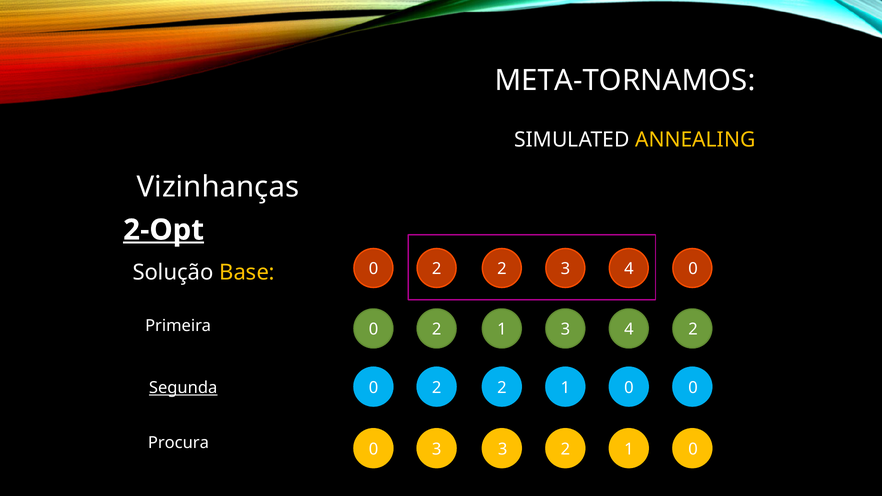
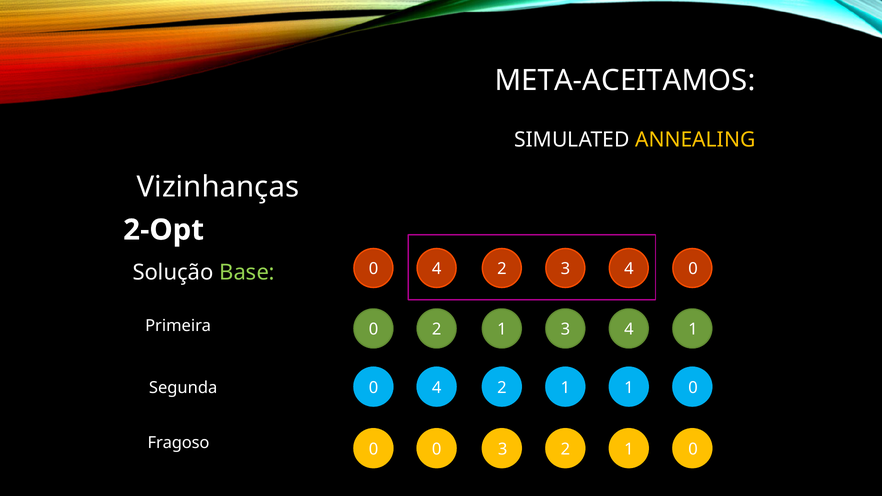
META-TORNAMOS: META-TORNAMOS -> META-ACEITAMOS (625, 80)
2-Opt underline: present -> none (164, 230)
2: 2 -> 4 (437, 269)
Base colour: yellow -> light green (247, 272)
4 2: 2 -> 1 (693, 329)
2: 2 -> 4 (437, 388)
0: 0 -> 1 (629, 388)
Segunda underline: present -> none (183, 388)
Procura: Procura -> Fragoso (179, 443)
3: 3 -> 0 (437, 449)
